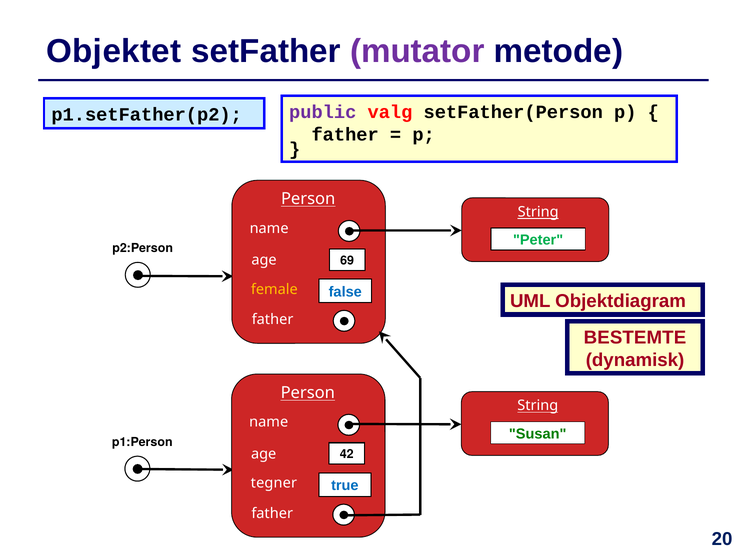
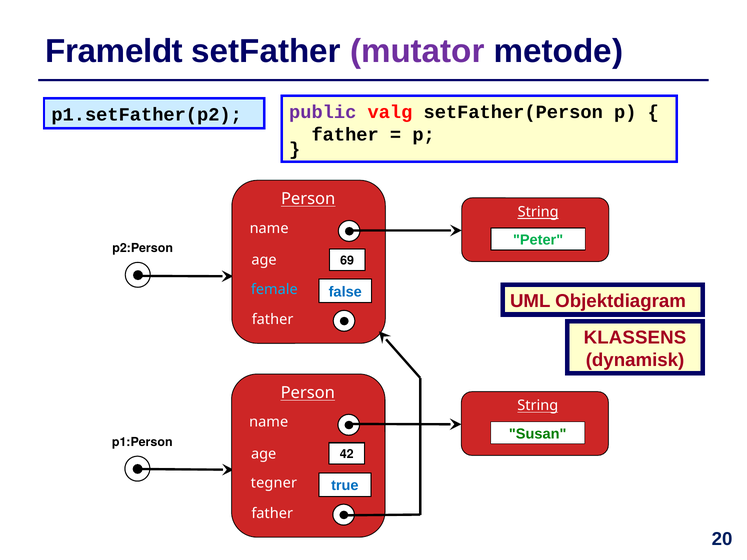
Objektet: Objektet -> Frameldt (114, 51)
female colour: yellow -> light blue (274, 289)
BESTEMTE: BESTEMTE -> KLASSENS (635, 338)
